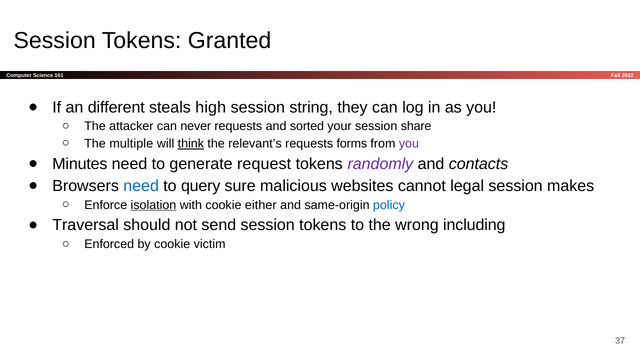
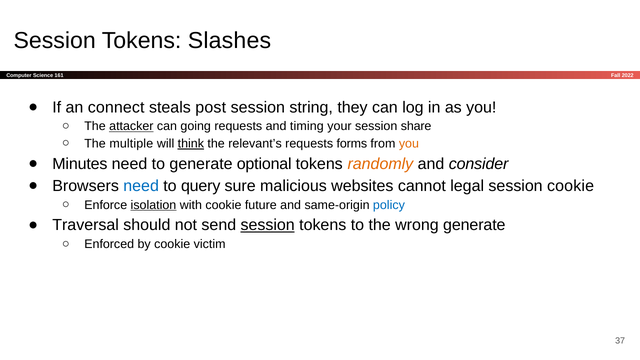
Granted: Granted -> Slashes (229, 41)
different: different -> connect (116, 107)
high: high -> post (211, 107)
attacker underline: none -> present (131, 126)
never: never -> going (196, 126)
sorted: sorted -> timing (307, 126)
you colour: purple -> orange (409, 144)
request: request -> optional (264, 164)
randomly colour: purple -> orange (380, 164)
contacts: contacts -> consider (479, 164)
session makes: makes -> cookie (571, 186)
either: either -> future (261, 205)
session underline: none -> present (268, 225)
wrong including: including -> generate (474, 225)
